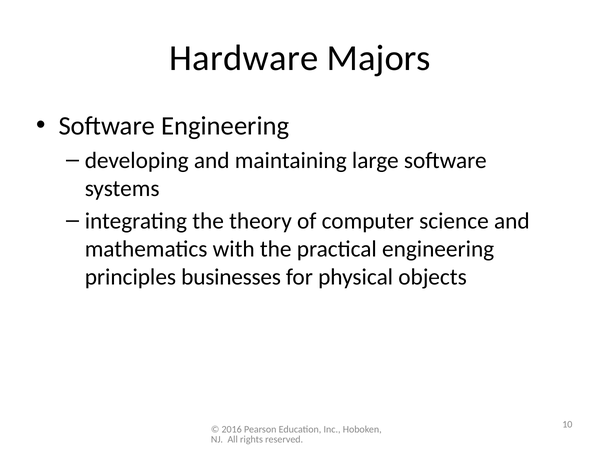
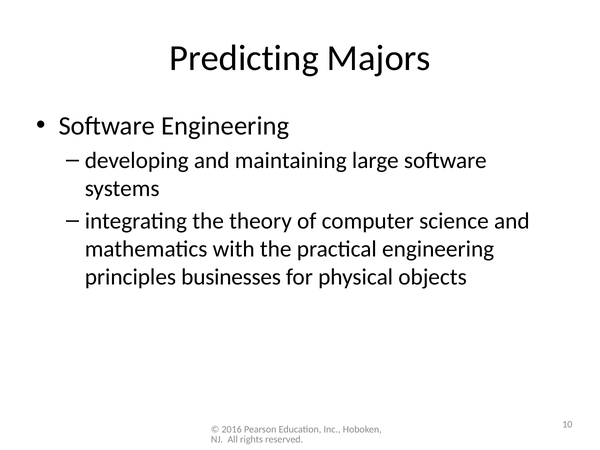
Hardware: Hardware -> Predicting (244, 58)
